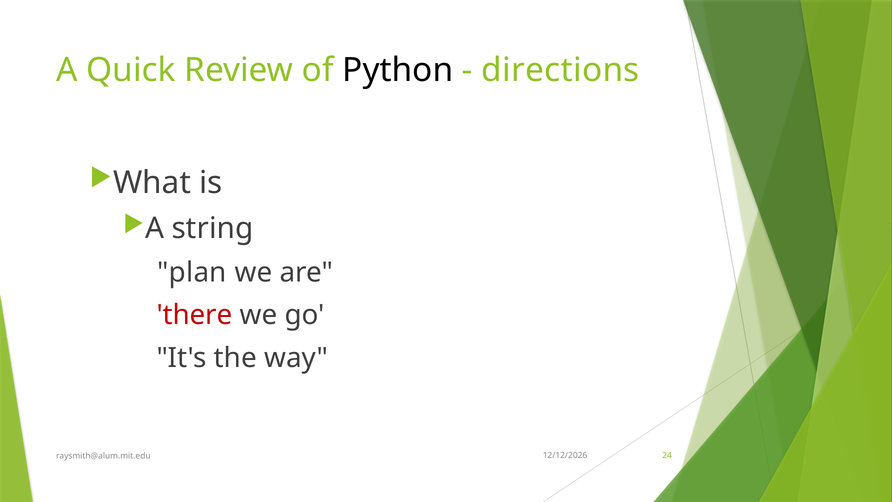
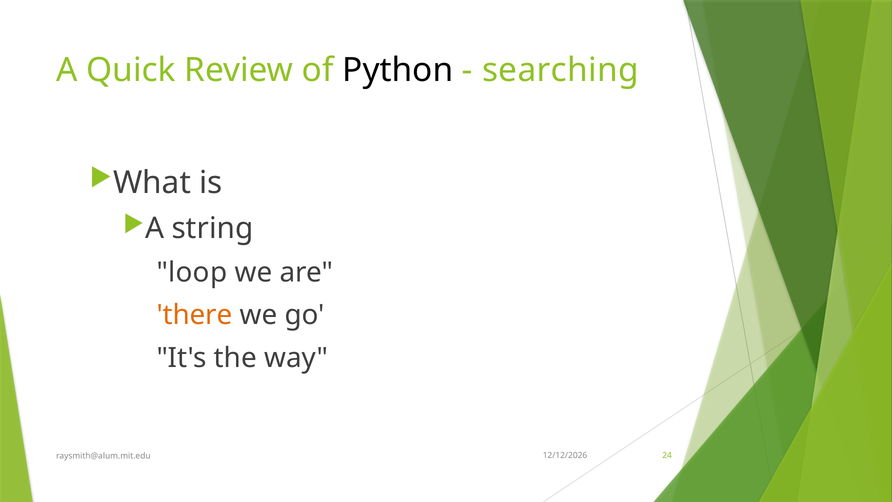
directions: directions -> searching (560, 70)
plan: plan -> loop (192, 272)
there colour: red -> orange (195, 315)
